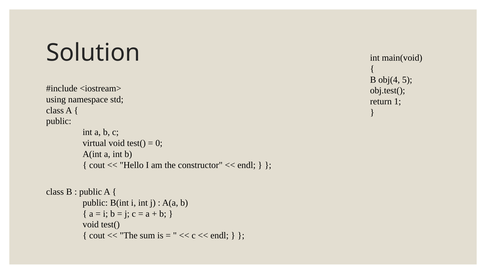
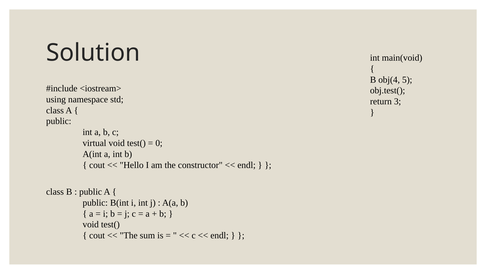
1: 1 -> 3 (398, 101)
